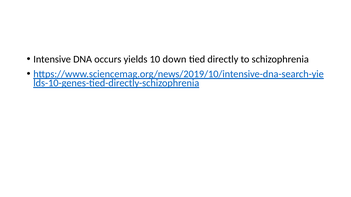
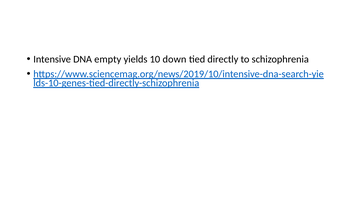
occurs: occurs -> empty (108, 59)
